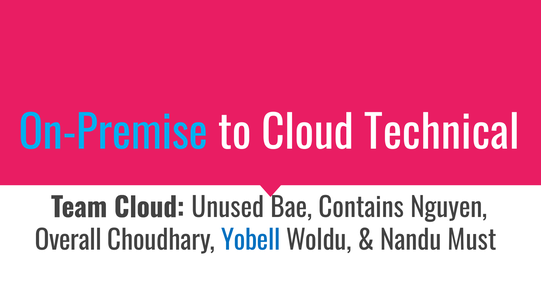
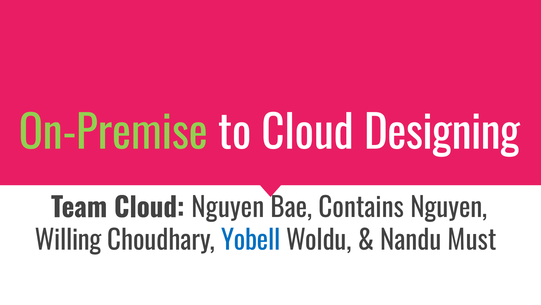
On-Premise colour: light blue -> light green (113, 134)
Technical: Technical -> Designing (442, 134)
Cloud Unused: Unused -> Nguyen (228, 208)
Overall: Overall -> Willing (68, 240)
